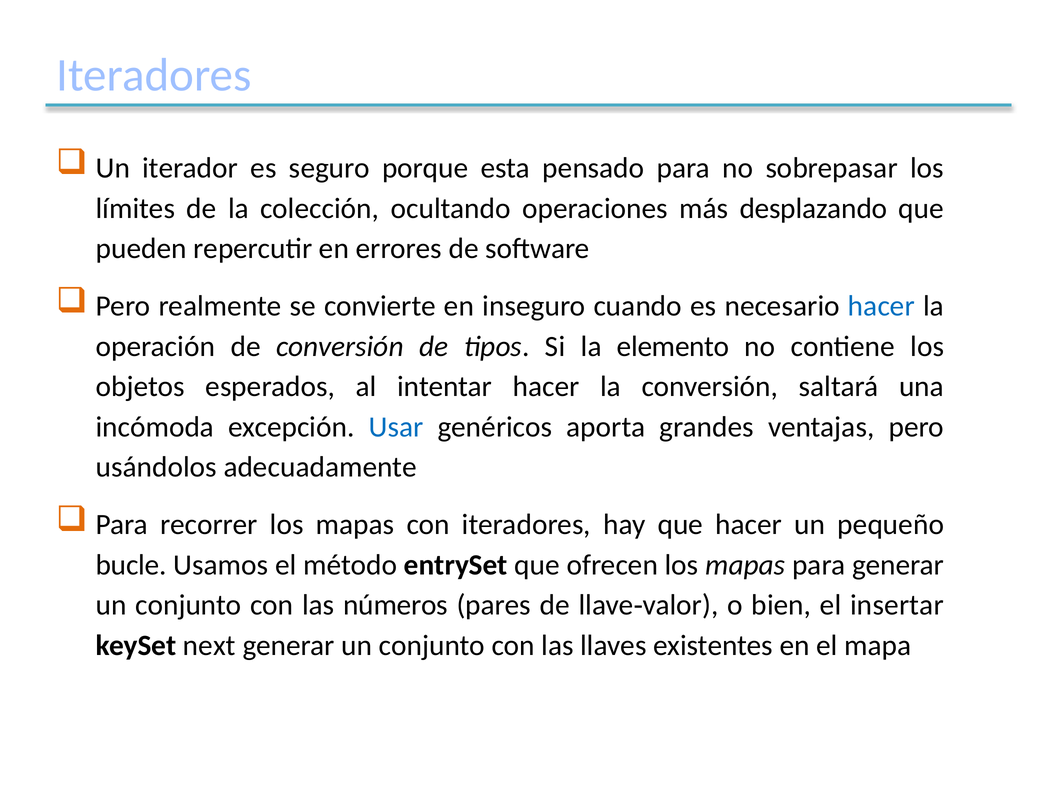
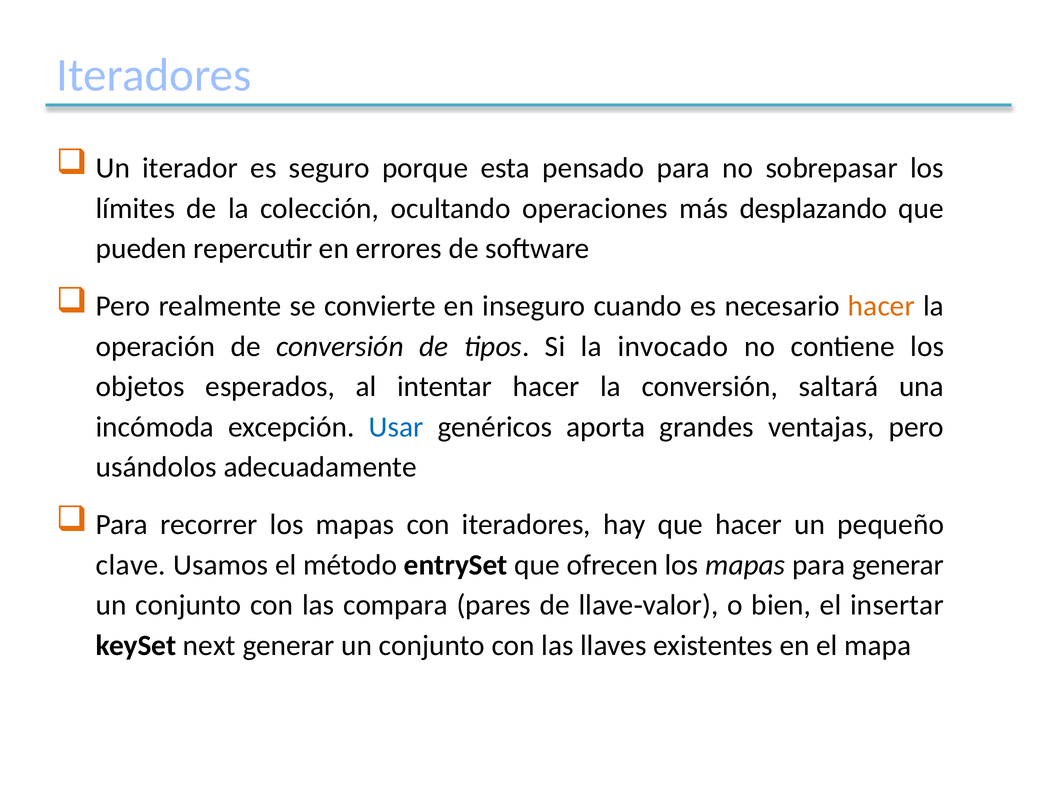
hacer colour: blue -> orange (881, 306)
elemento: elemento -> invocado (673, 346)
bucle: bucle -> clave (131, 565)
números: números -> compara (396, 605)
